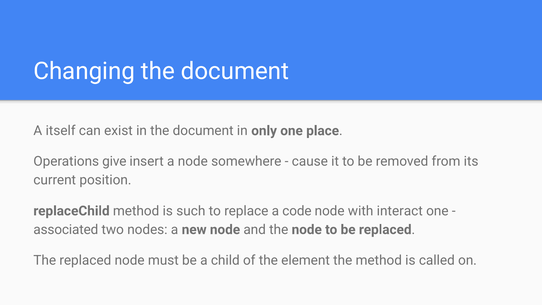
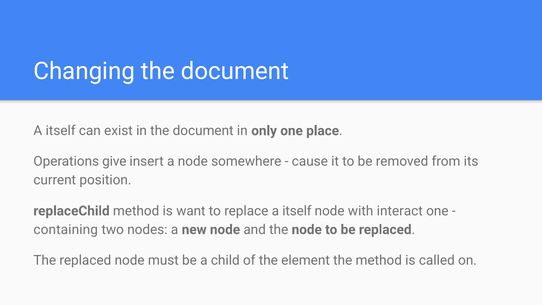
such: such -> want (191, 211)
replace a code: code -> itself (297, 211)
associated: associated -> containing (66, 230)
